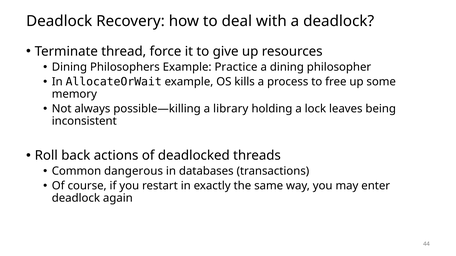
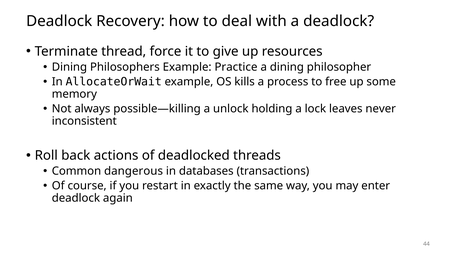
library: library -> unlock (231, 109)
being: being -> never (381, 109)
